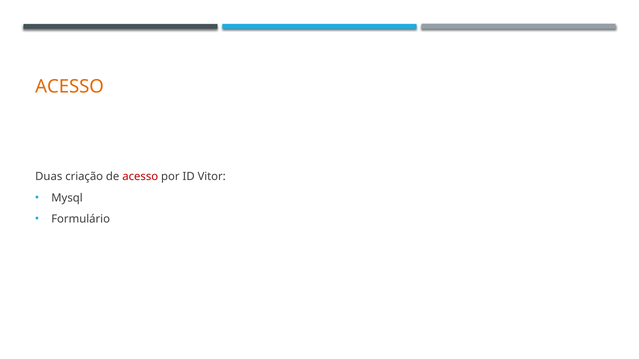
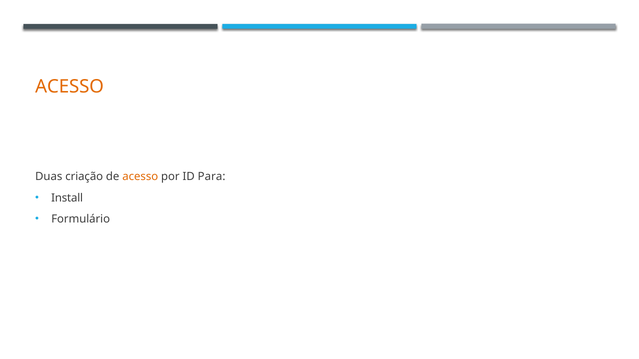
acesso colour: red -> orange (140, 177)
Vitor: Vitor -> Para (212, 177)
Mysql: Mysql -> Install (67, 198)
